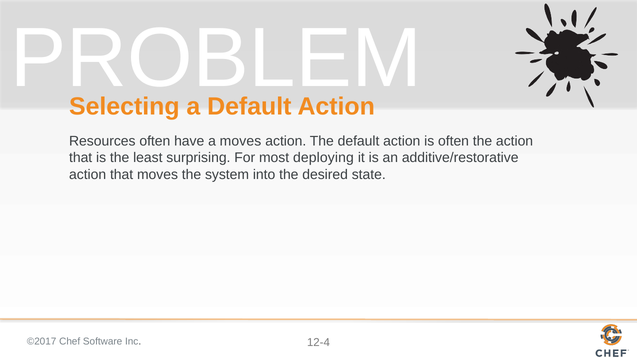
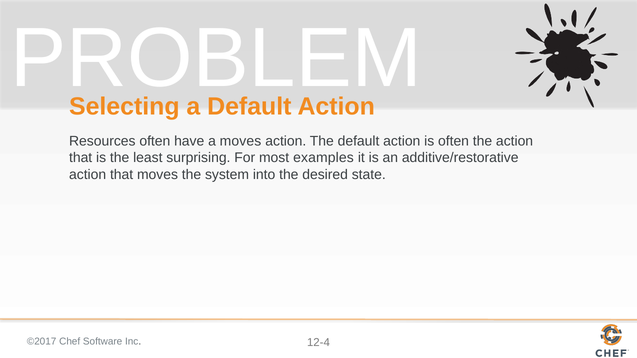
deploying: deploying -> examples (323, 158)
